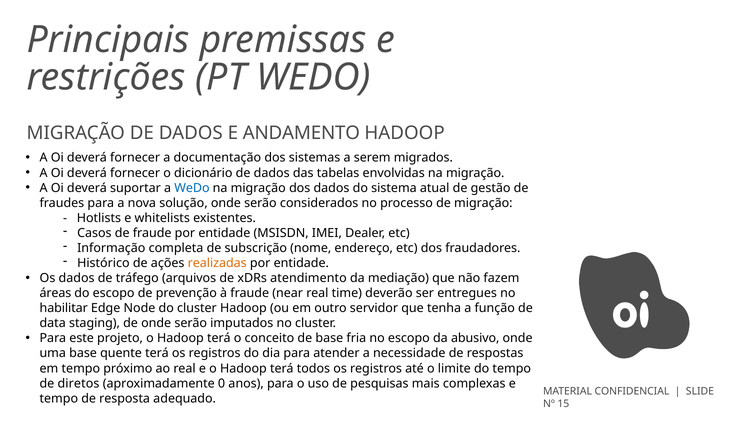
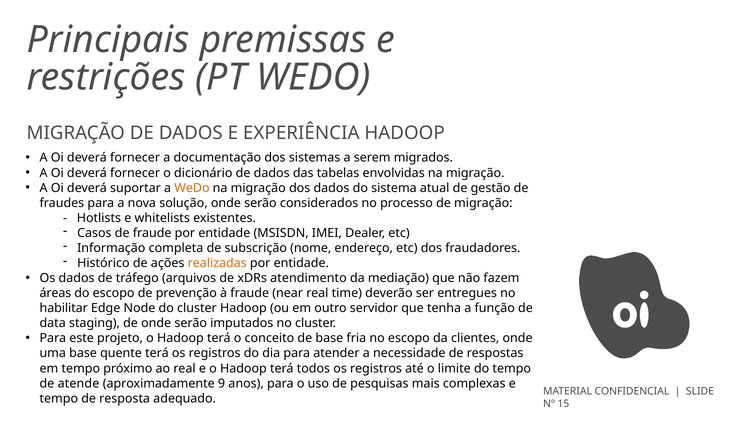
ANDAMENTO: ANDAMENTO -> EXPERIÊNCIA (301, 133)
WeDo colour: blue -> orange (192, 188)
abusivo: abusivo -> clientes (475, 338)
diretos: diretos -> atende (78, 383)
0: 0 -> 9 (222, 383)
